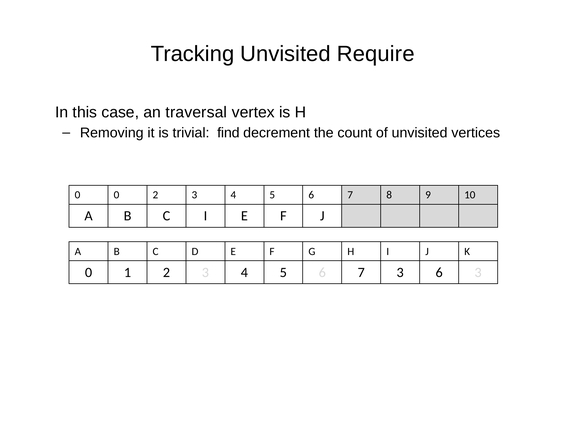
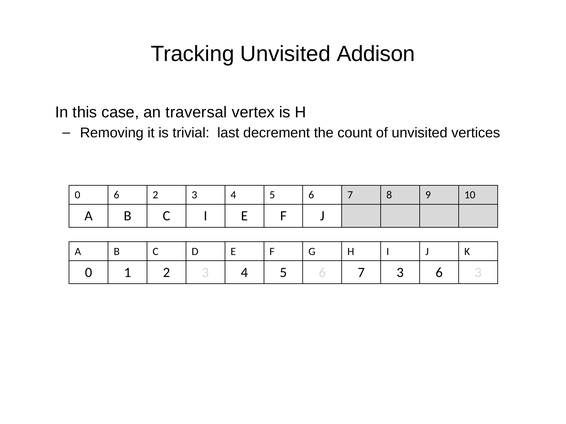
Require: Require -> Addison (376, 54)
find: find -> last (228, 133)
0 0: 0 -> 6 (116, 195)
